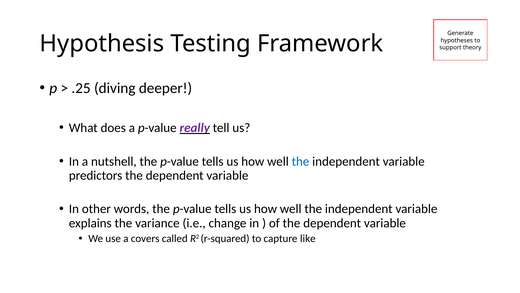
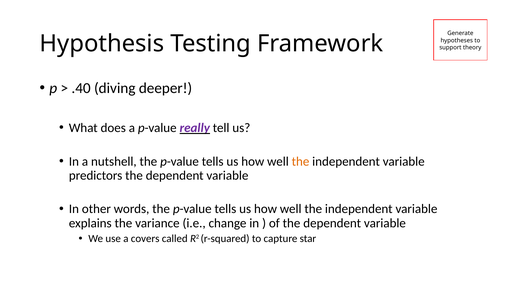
.25: .25 -> .40 (81, 88)
the colour: blue -> orange (301, 161)
like: like -> star (308, 238)
